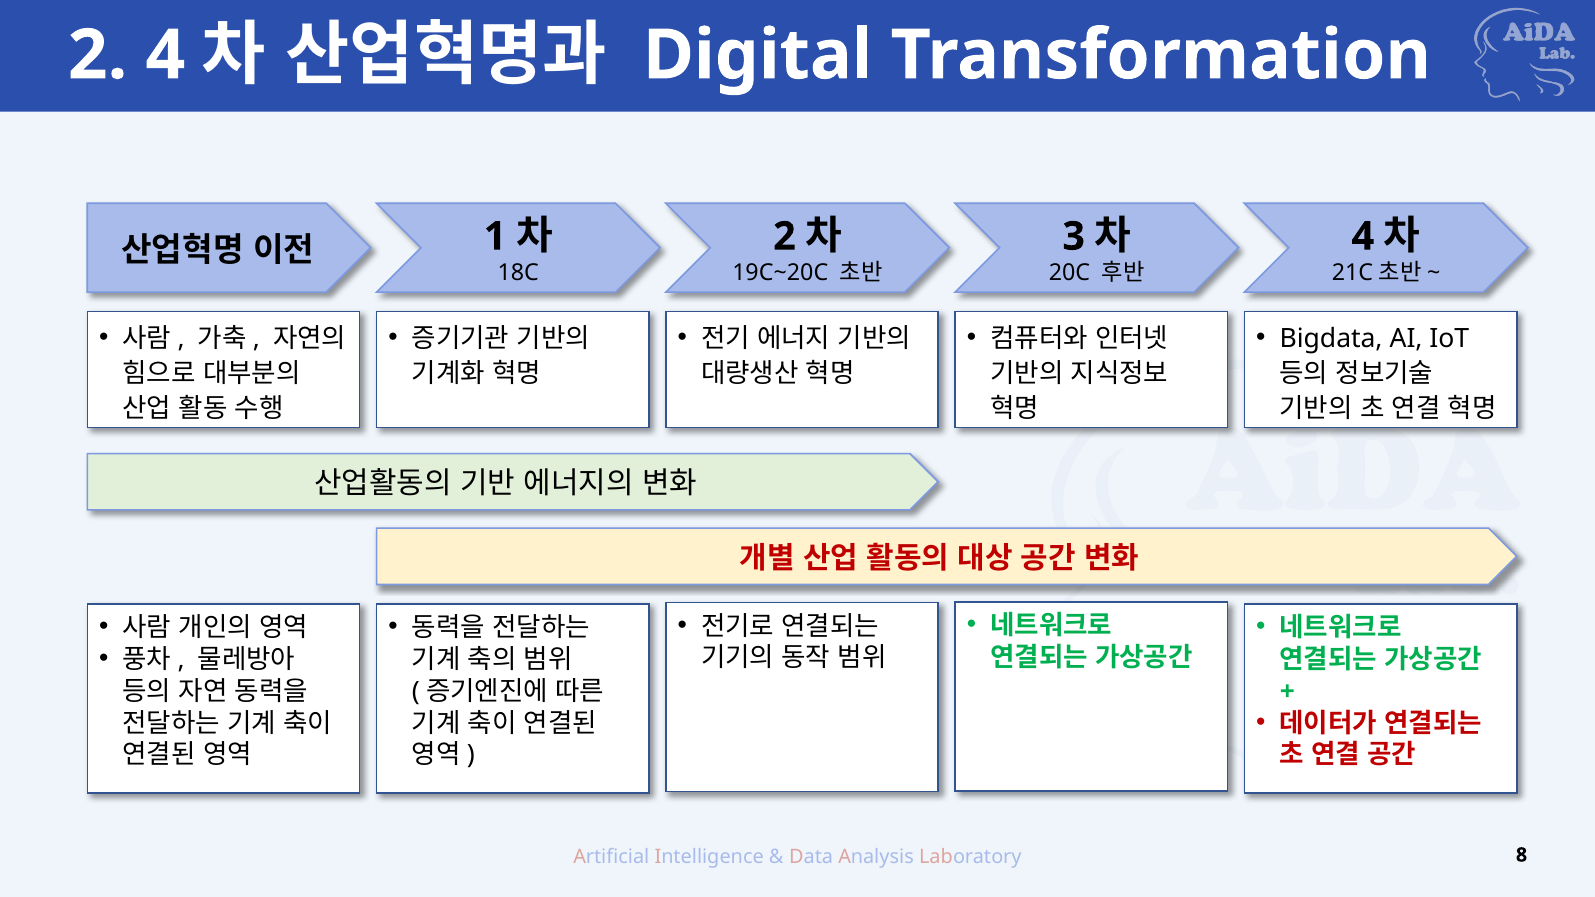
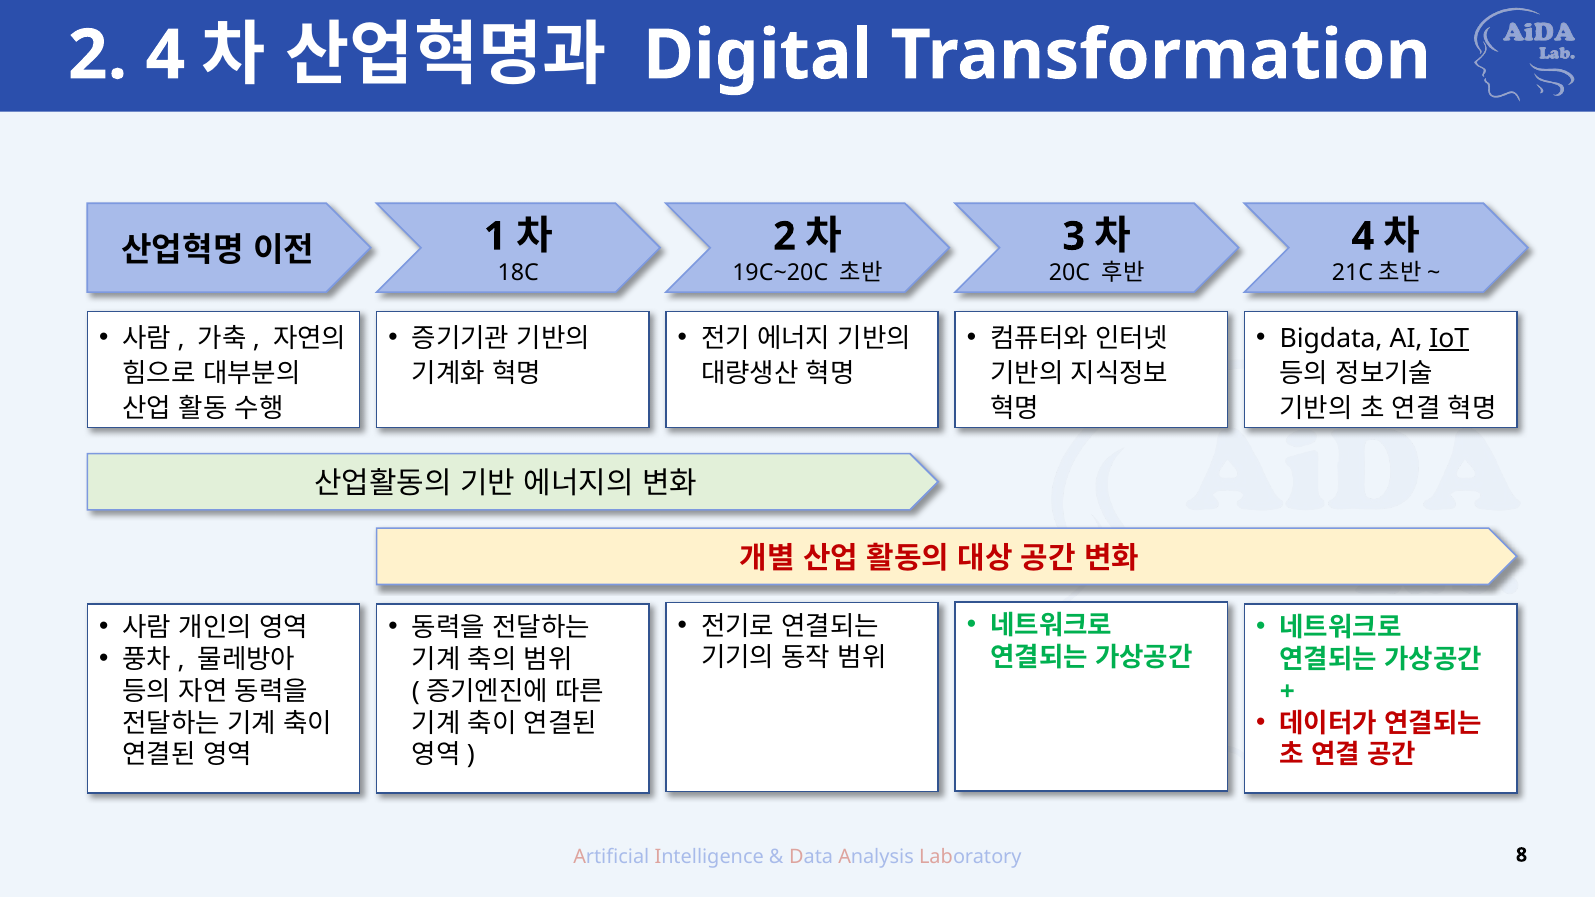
IoT underline: none -> present (1449, 339)
